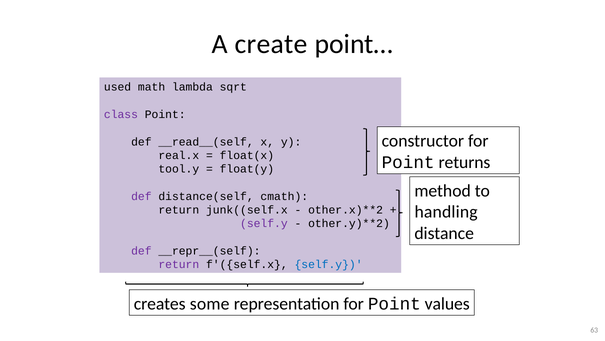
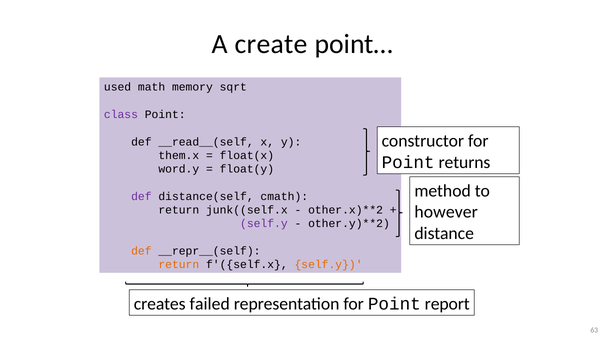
lambda: lambda -> memory (192, 87)
real.x: real.x -> them.x (179, 155)
tool.y: tool.y -> word.y (179, 169)
handling: handling -> however (446, 212)
def colour: purple -> orange (141, 250)
return colour: purple -> orange (179, 264)
self.y colour: blue -> orange (329, 264)
some: some -> failed (210, 303)
values: values -> report (447, 303)
